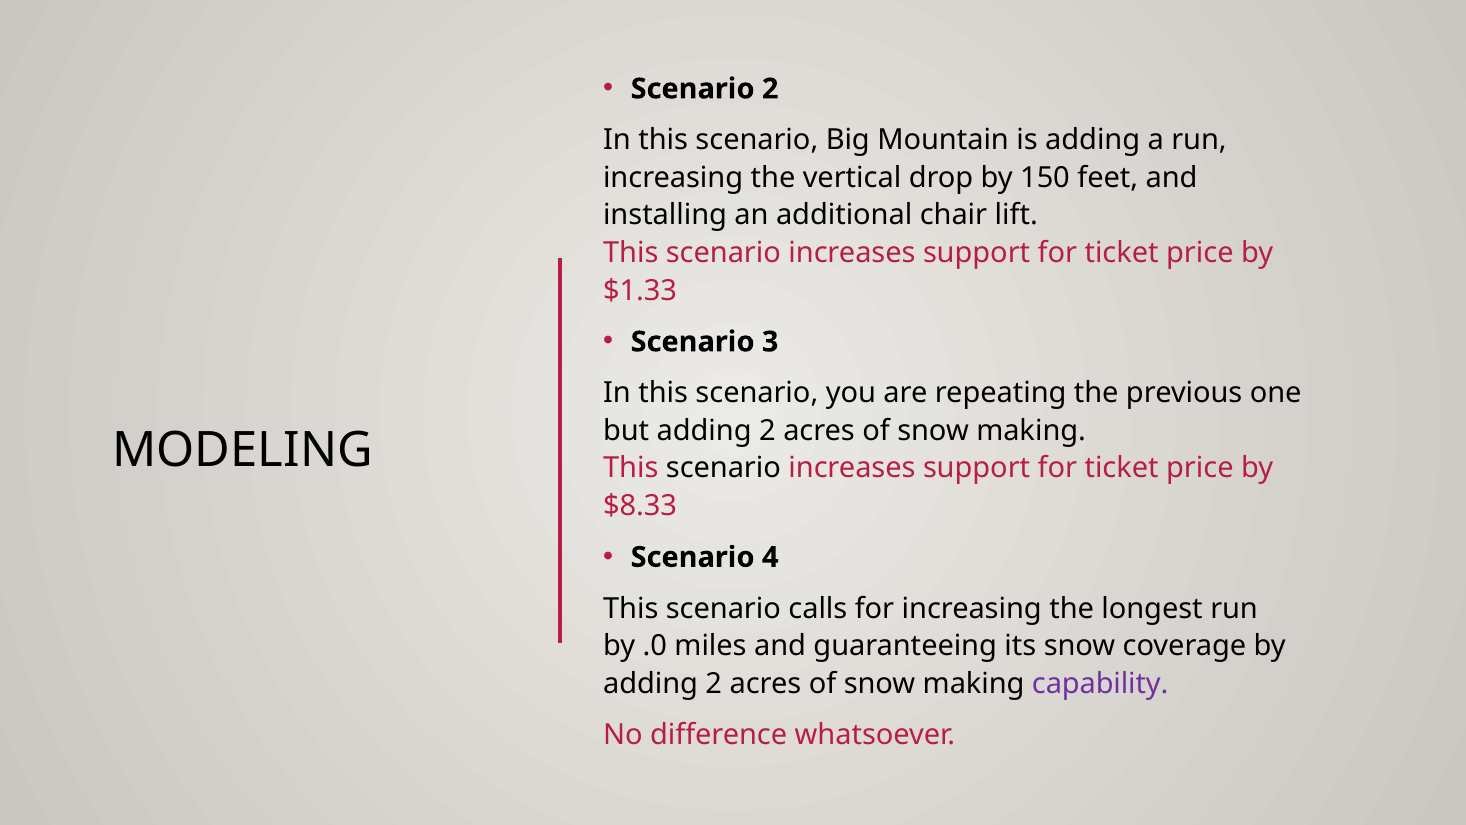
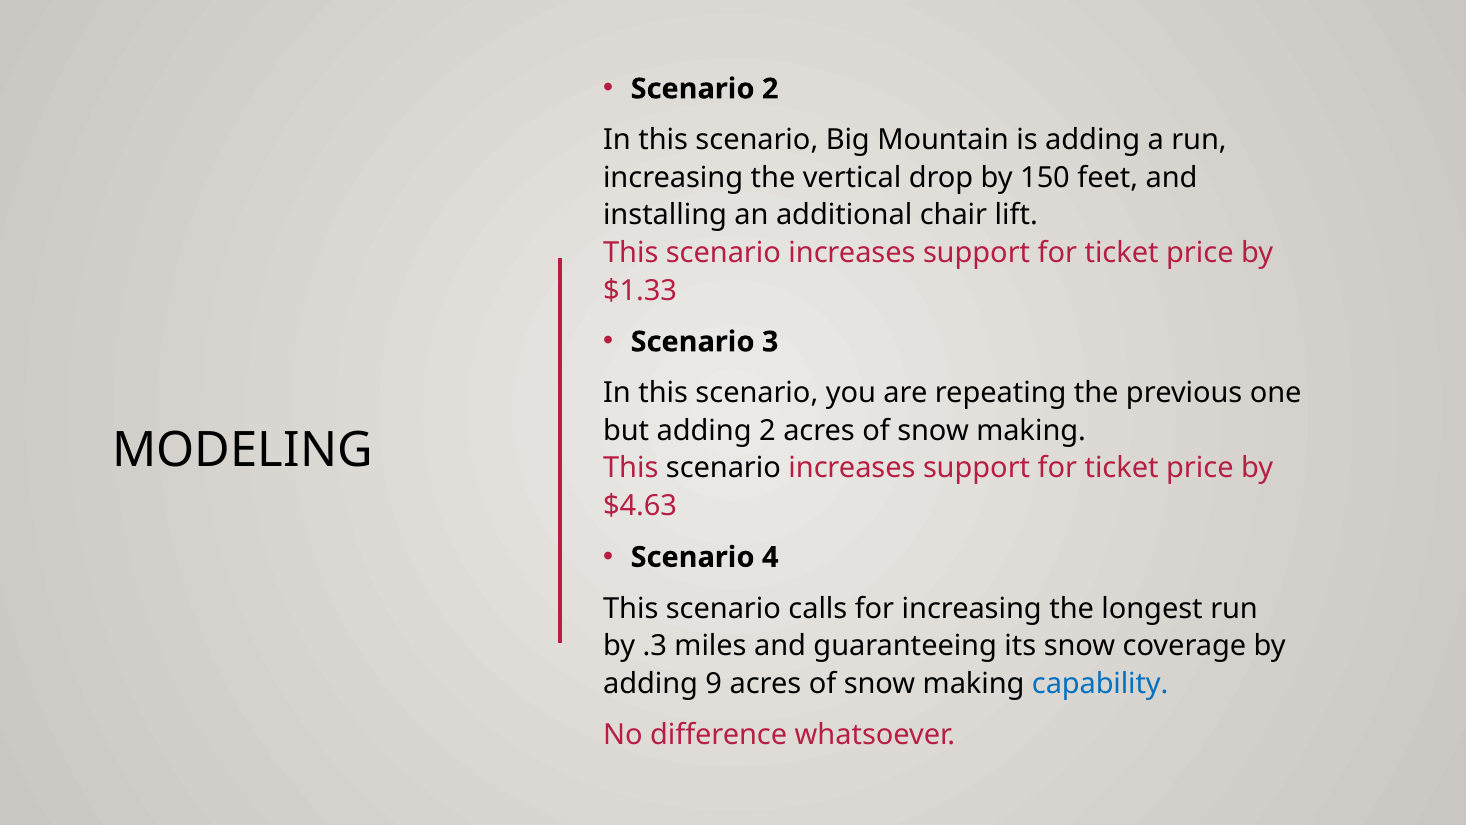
$8.33: $8.33 -> $4.63 (640, 506)
.0: .0 -> .3 (655, 646)
2: 2 -> 9 (714, 683)
capability colour: purple -> blue (1100, 683)
